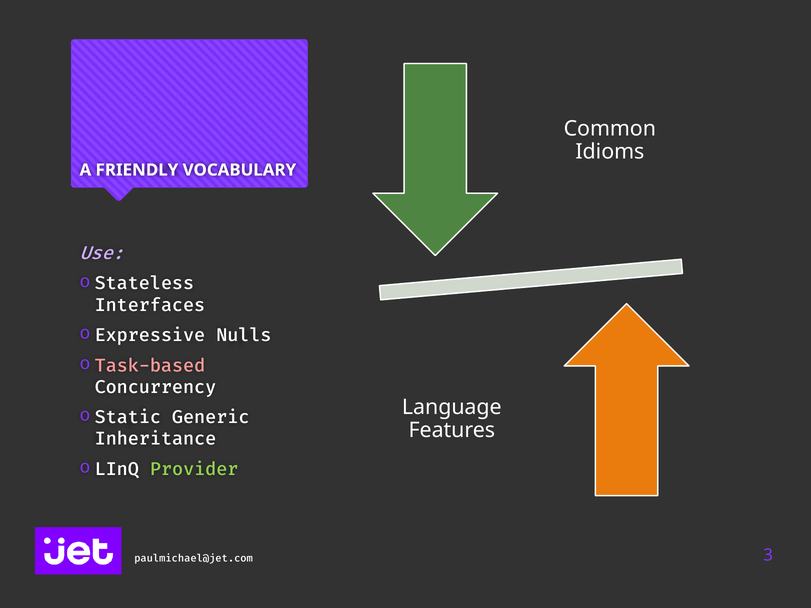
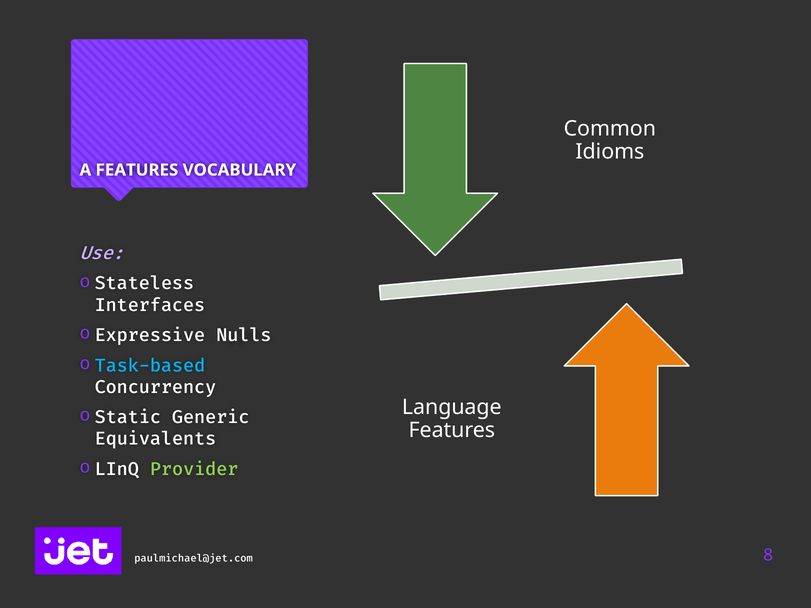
A FRIENDLY: FRIENDLY -> FEATURES (137, 170)
Task-based colour: pink -> light blue (150, 366)
Inheritance: Inheritance -> Equivalents (155, 439)
3: 3 -> 8 (768, 555)
